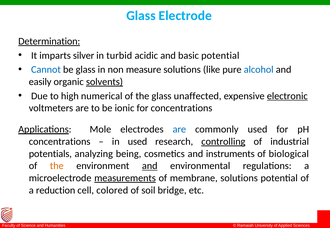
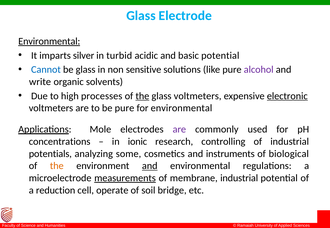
Determination: Determination -> Environmental (49, 41)
measure: measure -> sensitive (144, 70)
alcohol colour: blue -> purple (259, 70)
easily: easily -> write (40, 82)
solvents underline: present -> none (104, 82)
numerical: numerical -> processes (102, 96)
the underline: none -> present (142, 96)
glass unaffected: unaffected -> voltmeters (198, 96)
be ionic: ionic -> pure (124, 108)
for concentrations: concentrations -> environmental (181, 108)
are colour: blue -> purple (179, 130)
in used: used -> ionic (137, 142)
controlling underline: present -> none (223, 142)
being: being -> some (129, 154)
membrane solutions: solutions -> industrial (239, 178)
colored: colored -> operate (112, 191)
